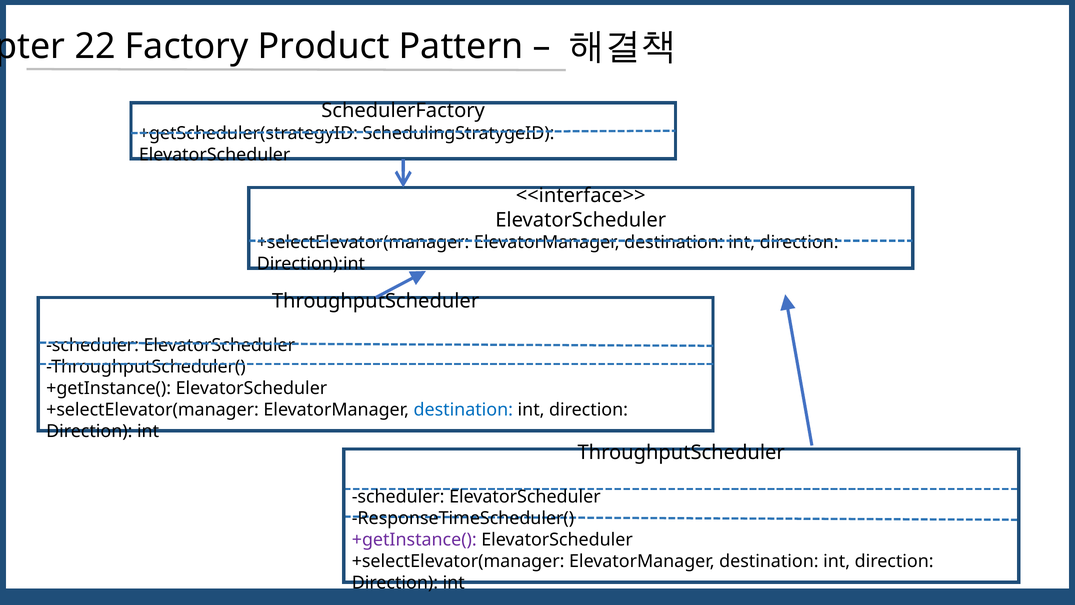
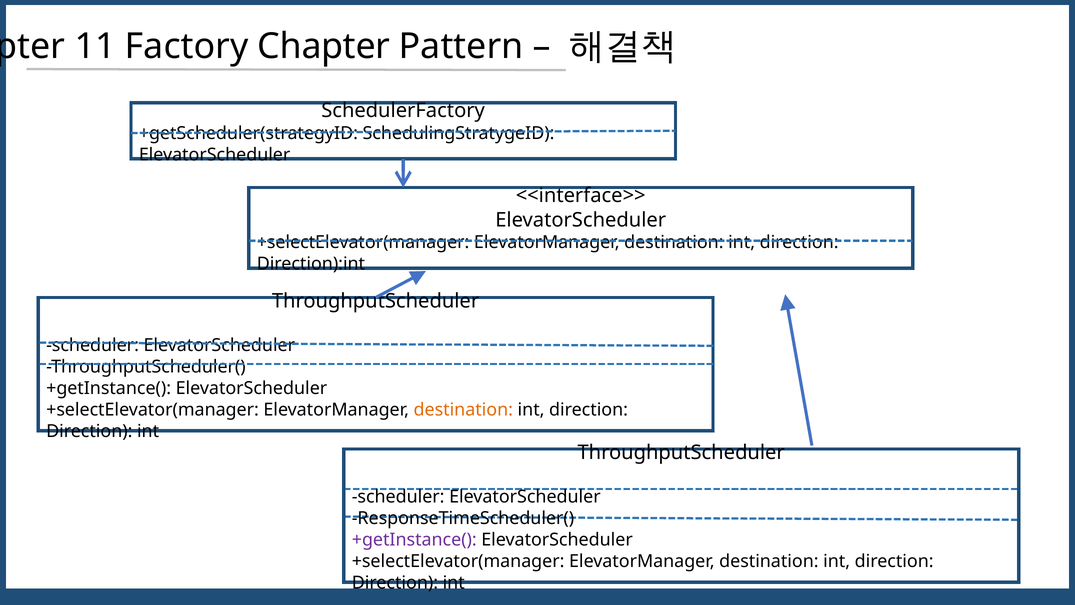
22: 22 -> 11 (95, 46)
Factory Product: Product -> Chapter (324, 46)
destination colour: blue -> orange (463, 409)
